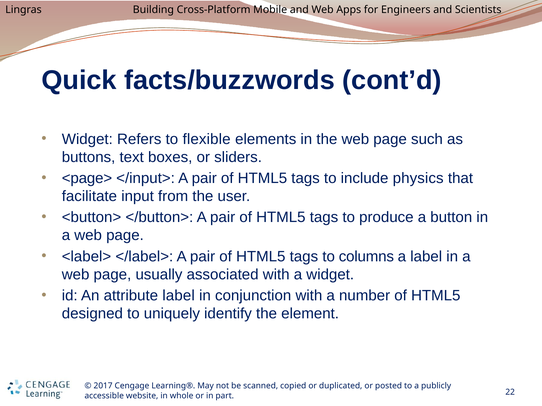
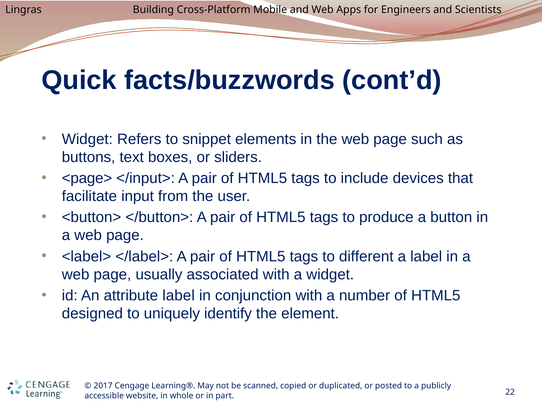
flexible: flexible -> snippet (207, 139)
physics: physics -> devices (418, 178)
columns: columns -> different (366, 257)
